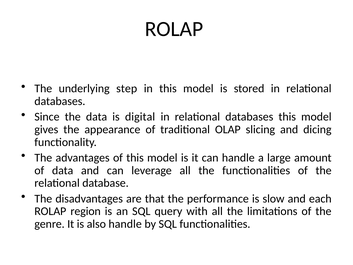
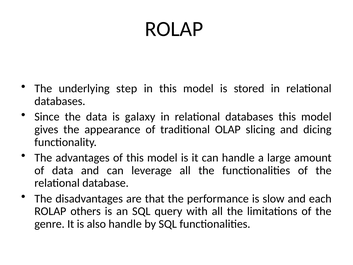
digital: digital -> galaxy (140, 117)
region: region -> others (86, 211)
